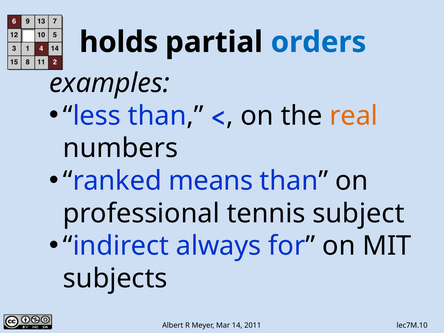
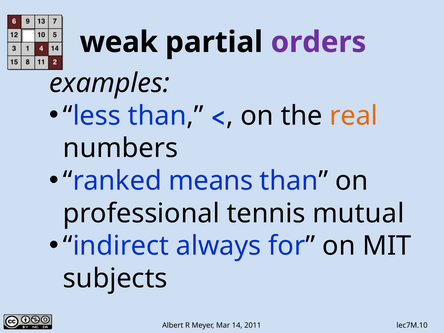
holds: holds -> weak (119, 42)
orders colour: blue -> purple (319, 42)
subject: subject -> mutual (358, 213)
